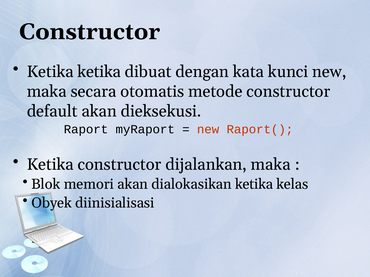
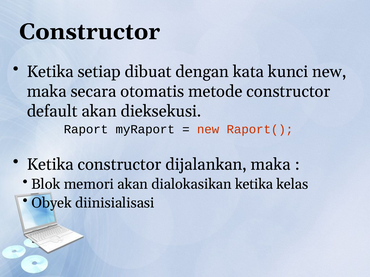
Ketika ketika: ketika -> setiap (99, 72)
